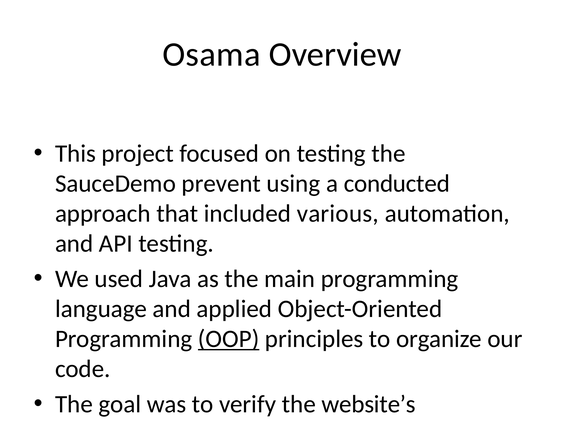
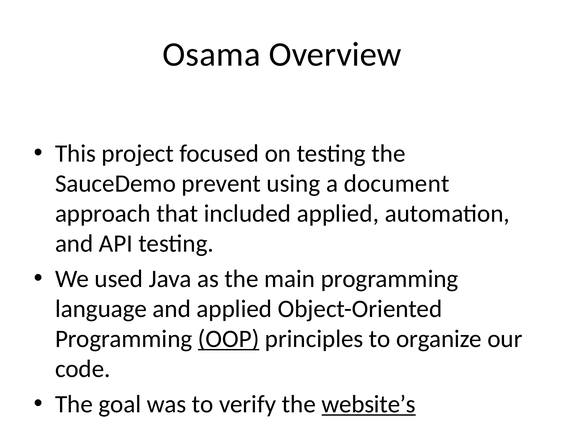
conducted: conducted -> document (397, 184)
included various: various -> applied (338, 214)
website’s underline: none -> present (369, 404)
